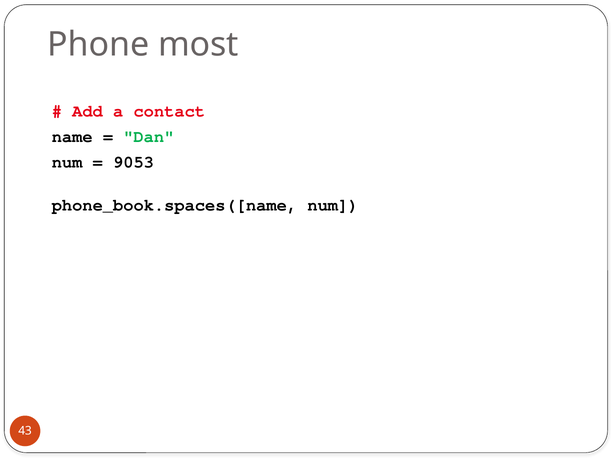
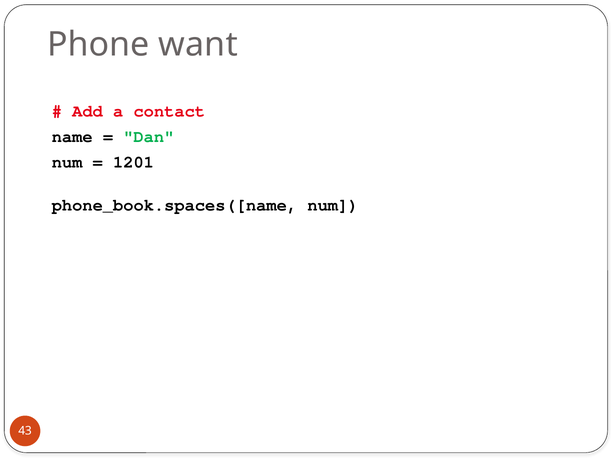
most: most -> want (198, 45)
9053: 9053 -> 1201 (134, 162)
